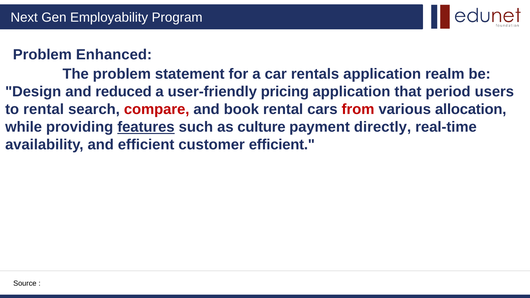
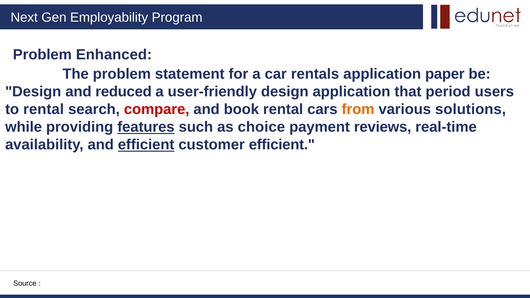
realm: realm -> paper (445, 74)
user-friendly pricing: pricing -> design (285, 92)
from colour: red -> orange (358, 109)
allocation: allocation -> solutions (471, 109)
culture: culture -> choice (261, 127)
directly: directly -> reviews (383, 127)
efficient underline: none -> present (146, 145)
